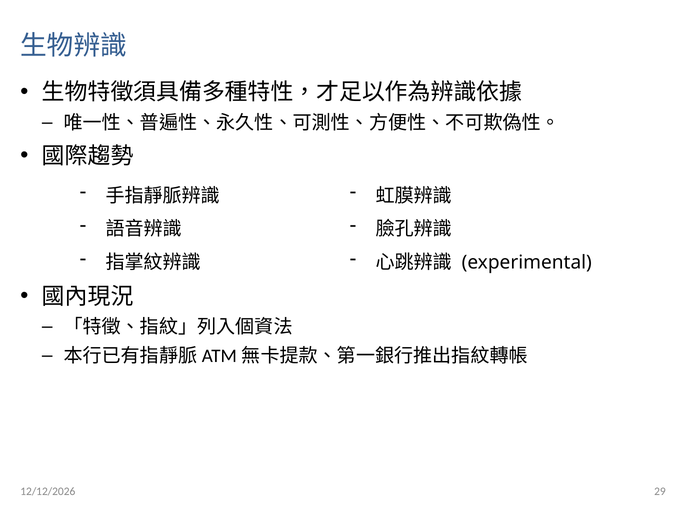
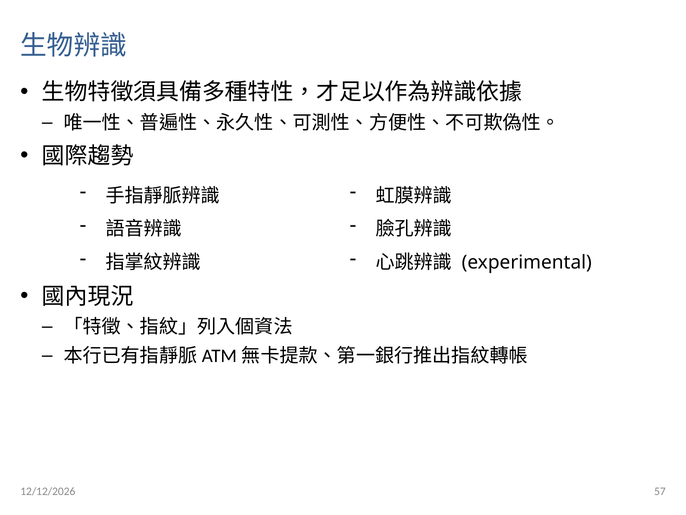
29: 29 -> 57 (660, 491)
